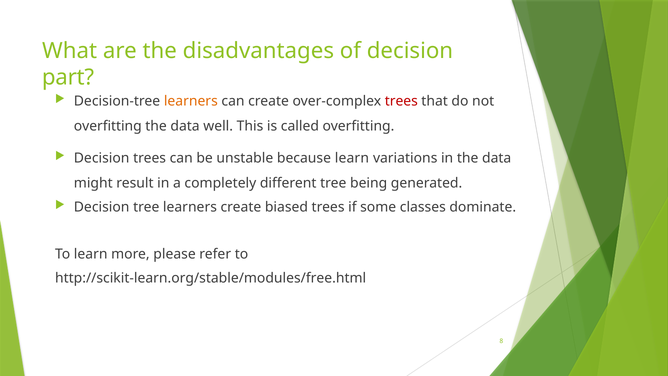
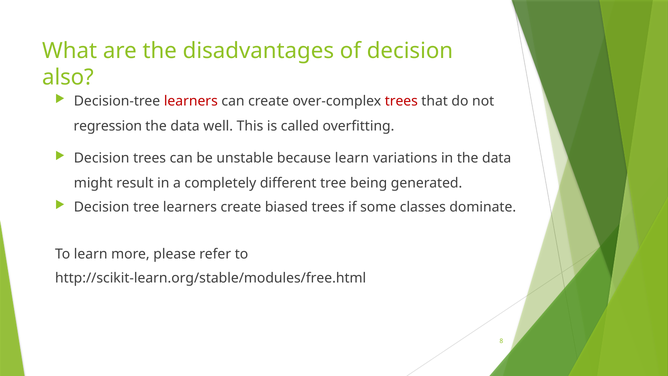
part: part -> also (68, 78)
learners colour: orange -> red (191, 101)
overfitting: overfitting -> regression (108, 126)
